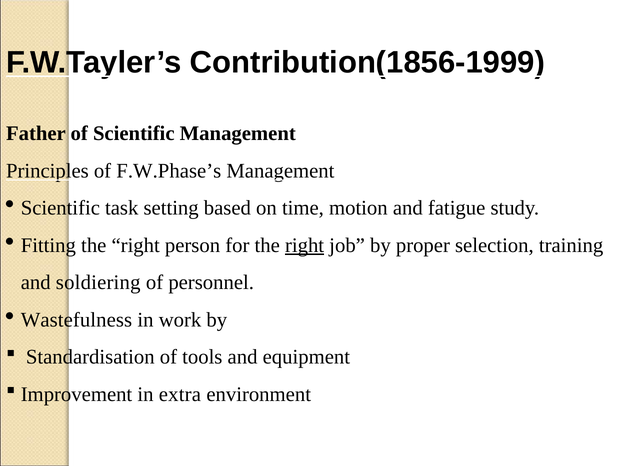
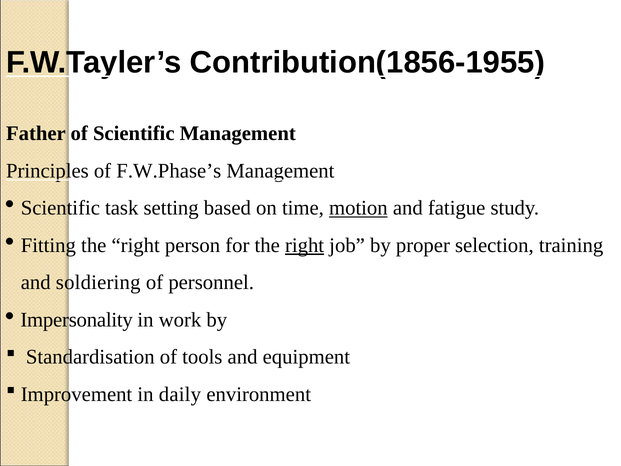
Contribution(1856-1999: Contribution(1856-1999 -> Contribution(1856-1955 (368, 63)
motion underline: none -> present (358, 208)
Wastefulness: Wastefulness -> Impersonality (77, 320)
extra: extra -> daily (180, 394)
